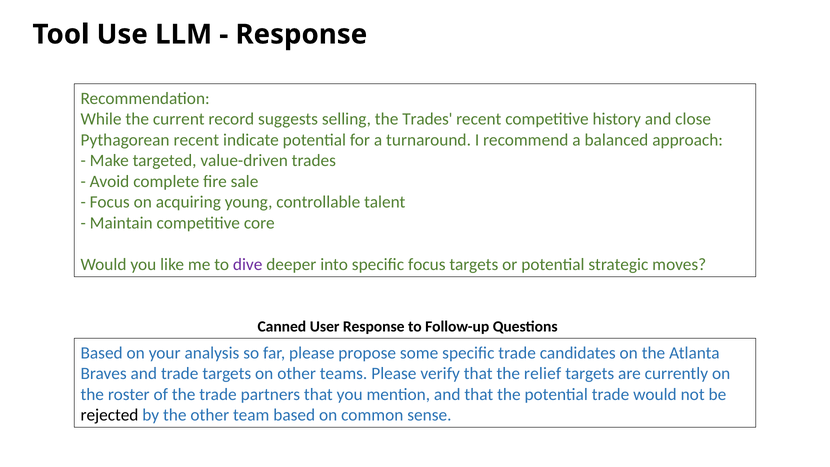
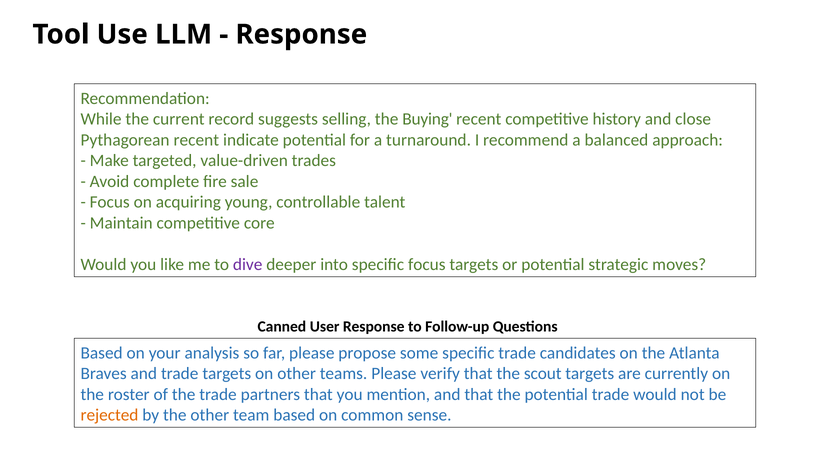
the Trades: Trades -> Buying (427, 119)
relief: relief -> scout (543, 374)
rejected colour: black -> orange (110, 415)
